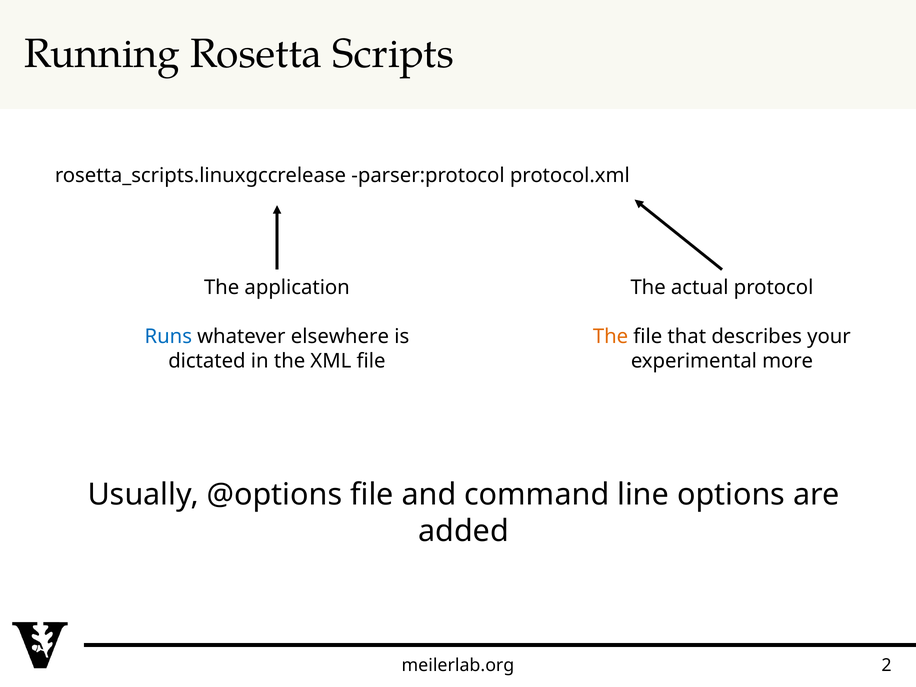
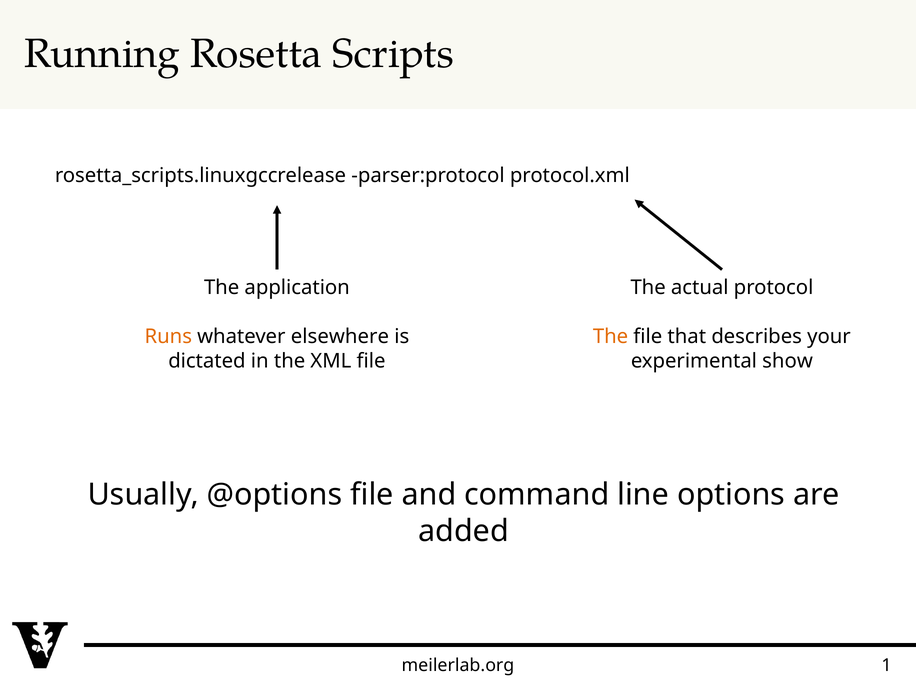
Runs colour: blue -> orange (168, 336)
more: more -> show (788, 361)
2: 2 -> 1 (887, 665)
